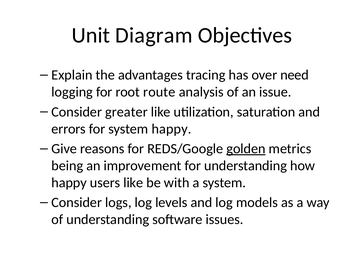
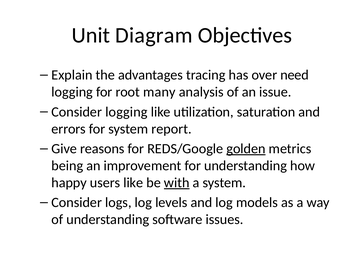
route: route -> many (159, 92)
Consider greater: greater -> logging (126, 112)
system happy: happy -> report (172, 129)
with underline: none -> present (177, 183)
